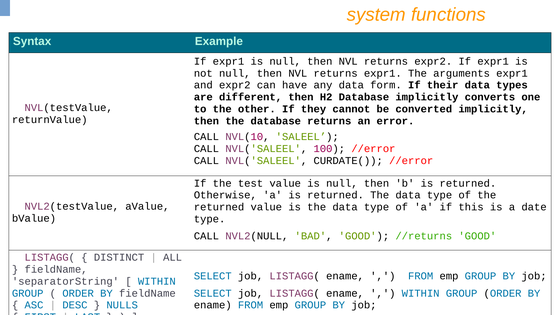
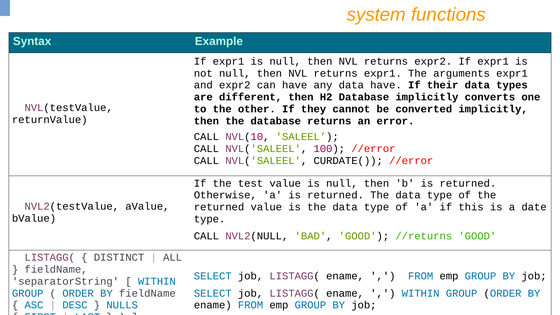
data form: form -> have (386, 85)
